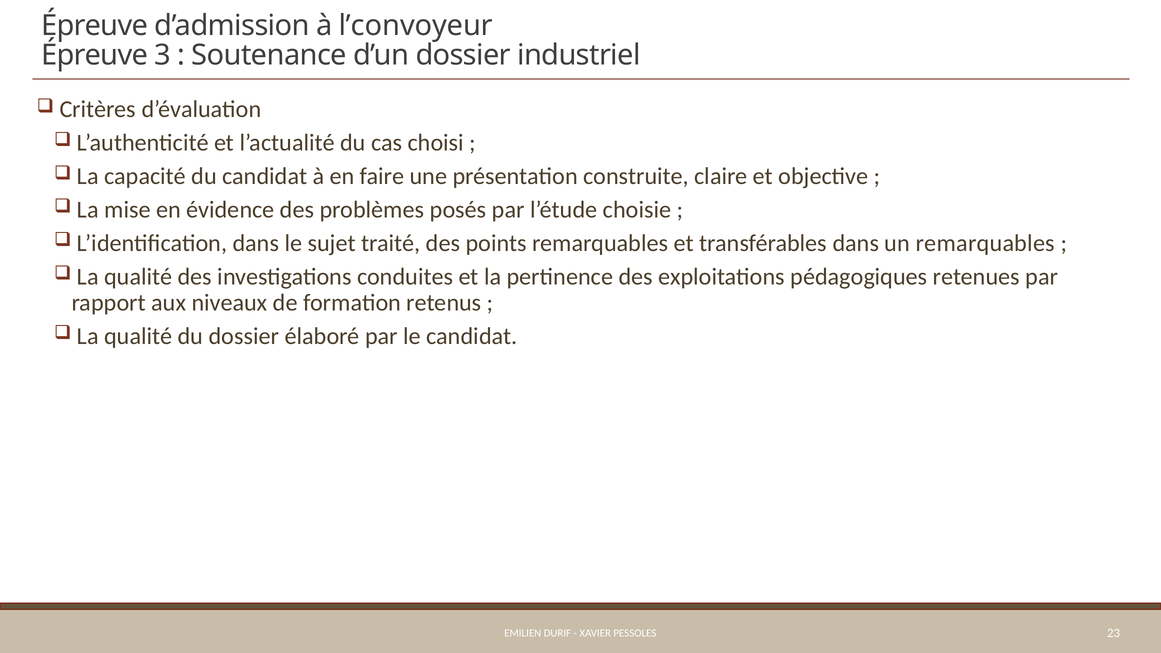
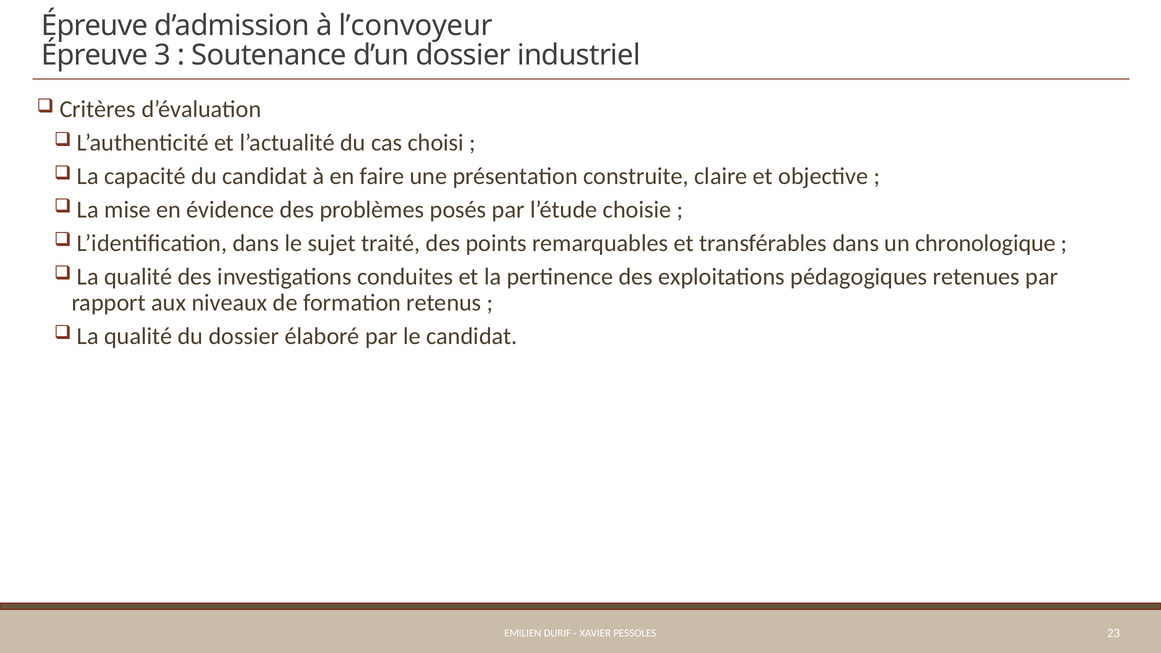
un remarquables: remarquables -> chronologique (985, 243)
